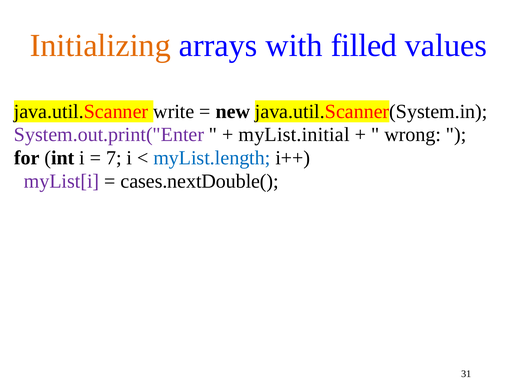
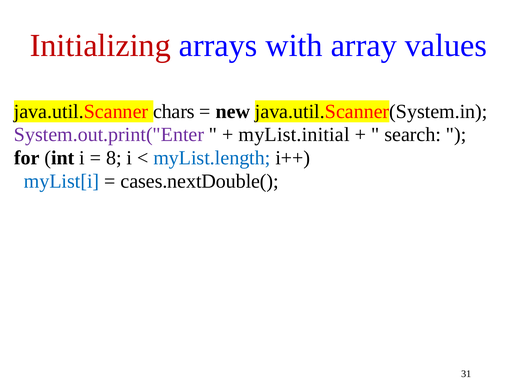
Initializing colour: orange -> red (100, 46)
filled: filled -> array (364, 46)
write: write -> chars (174, 112)
wrong: wrong -> search (413, 135)
7: 7 -> 8 (114, 158)
myList[i colour: purple -> blue (62, 181)
